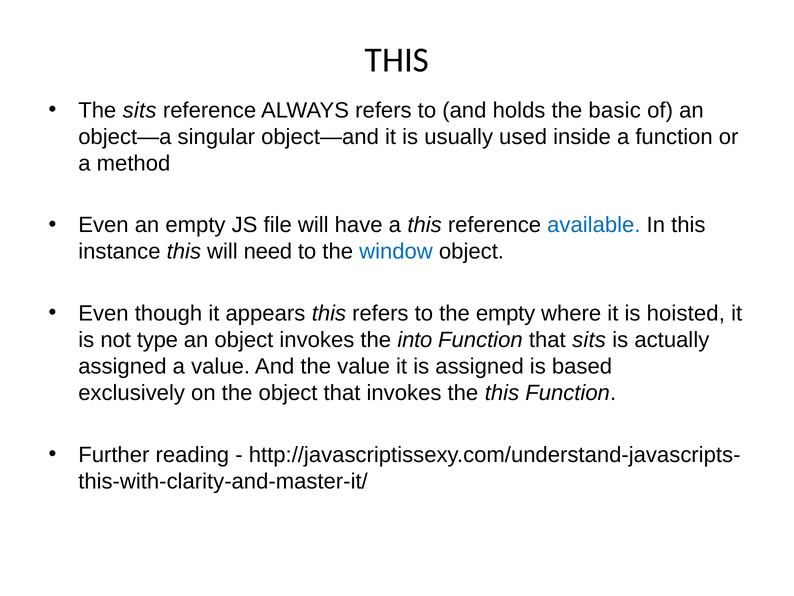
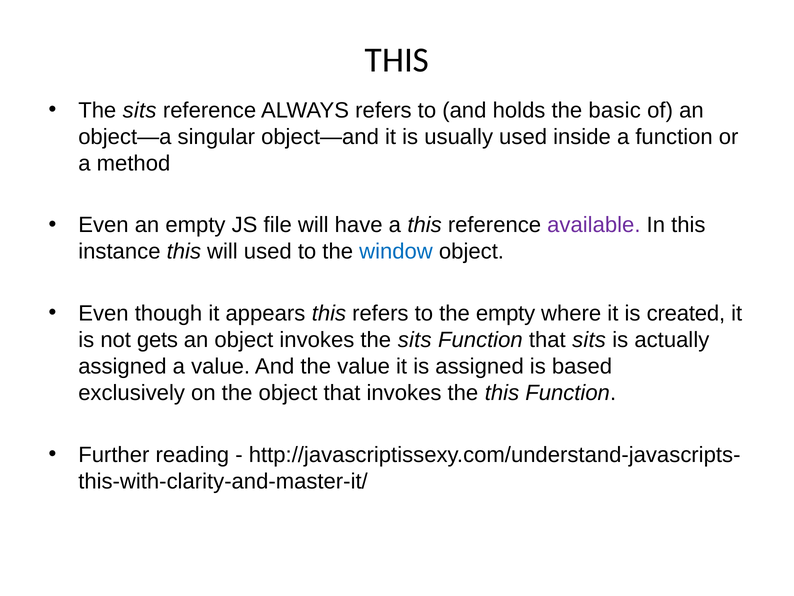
available colour: blue -> purple (594, 225)
will need: need -> used (268, 251)
hoisted: hoisted -> created (686, 313)
type: type -> gets (157, 340)
invokes the into: into -> sits (415, 340)
